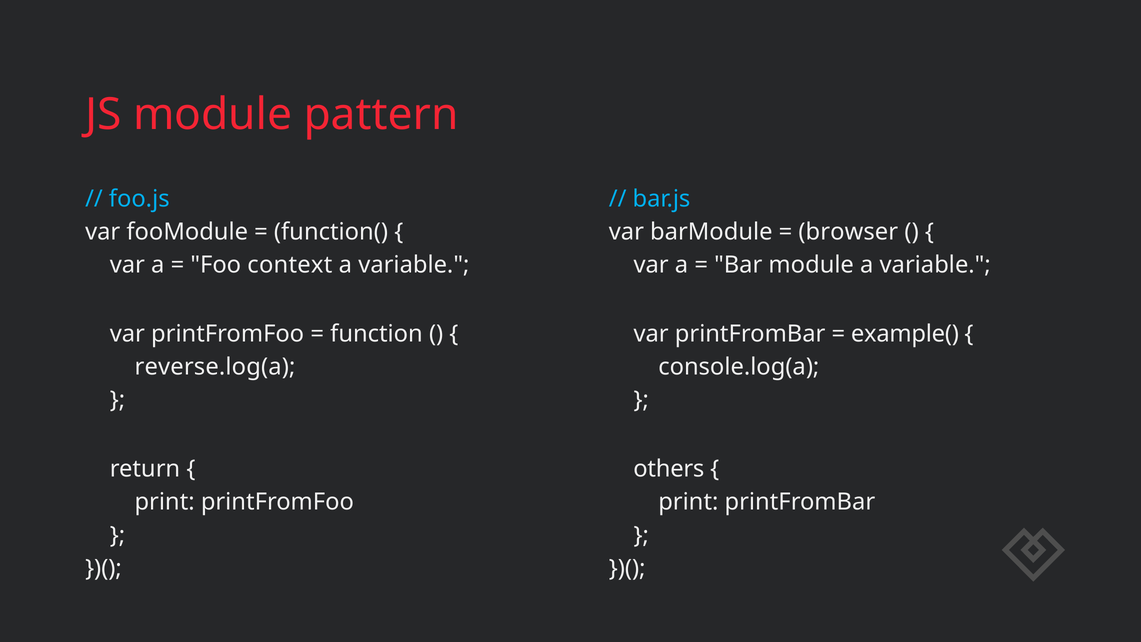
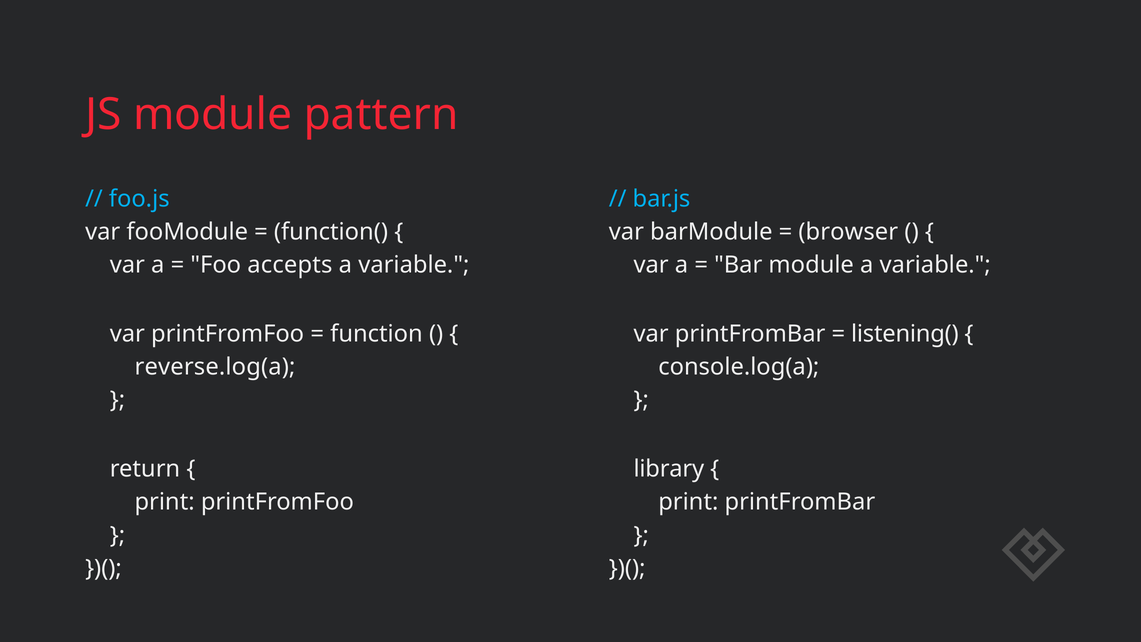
context: context -> accepts (290, 265)
example(: example( -> listening( (905, 334)
others: others -> library (669, 469)
